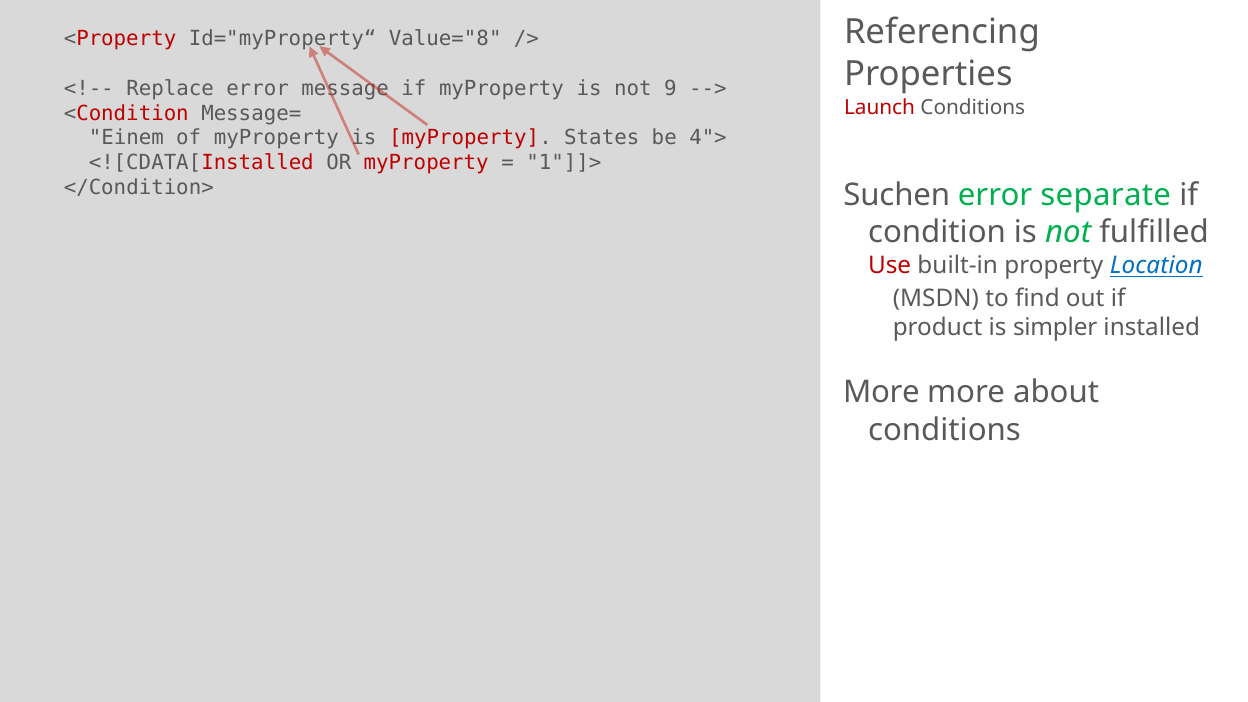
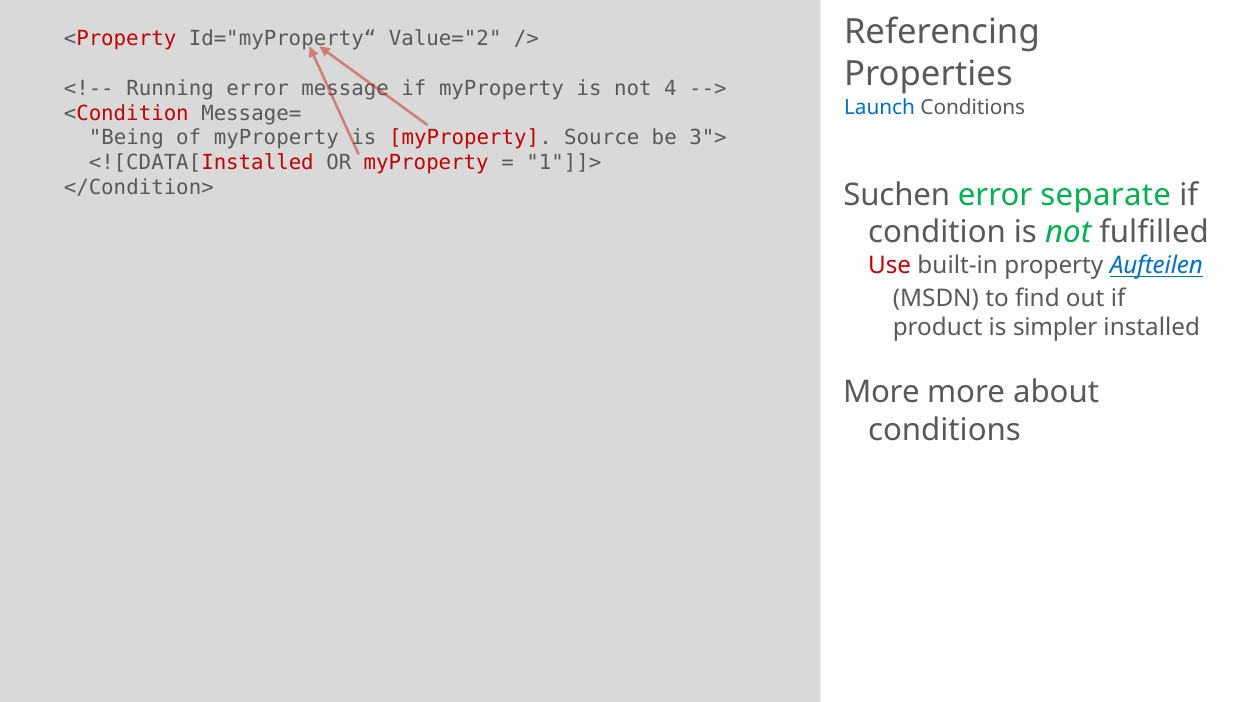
Value="8: Value="8 -> Value="2 (445, 38)
Replace: Replace -> Running (170, 88)
9: 9 -> 4 (670, 88)
Launch colour: red -> blue (880, 108)
Einem: Einem -> Being (126, 138)
States: States -> Source (602, 138)
4">: 4"> -> 3"> (708, 138)
Location: Location -> Aufteilen (1156, 265)
